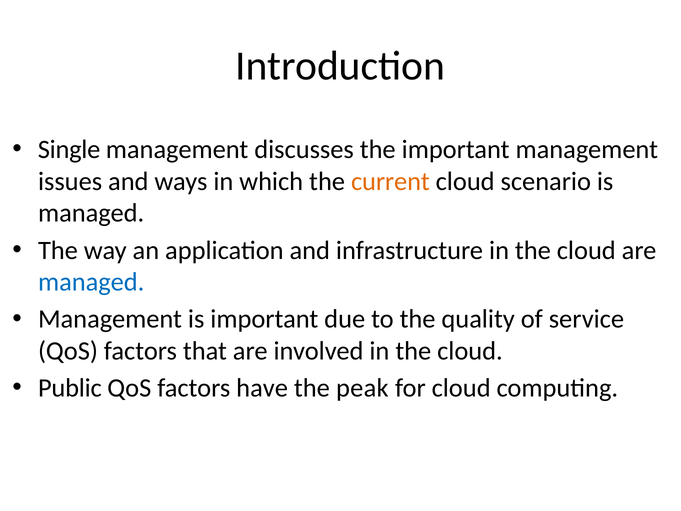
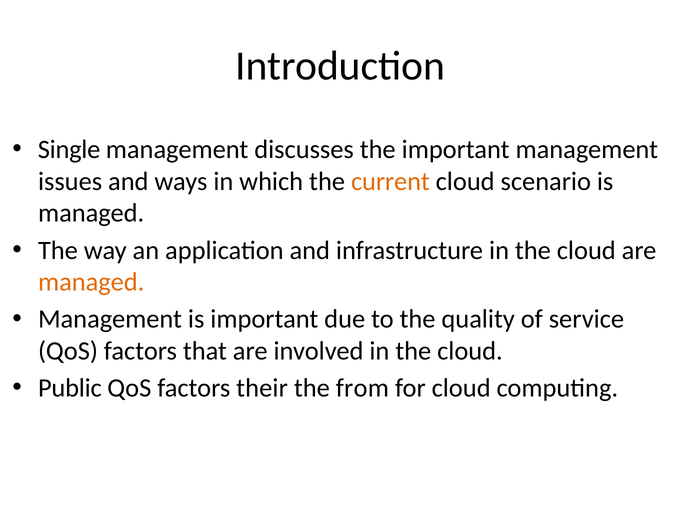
managed colour: blue -> orange (91, 282)
have: have -> their (262, 388)
peak: peak -> from (362, 388)
